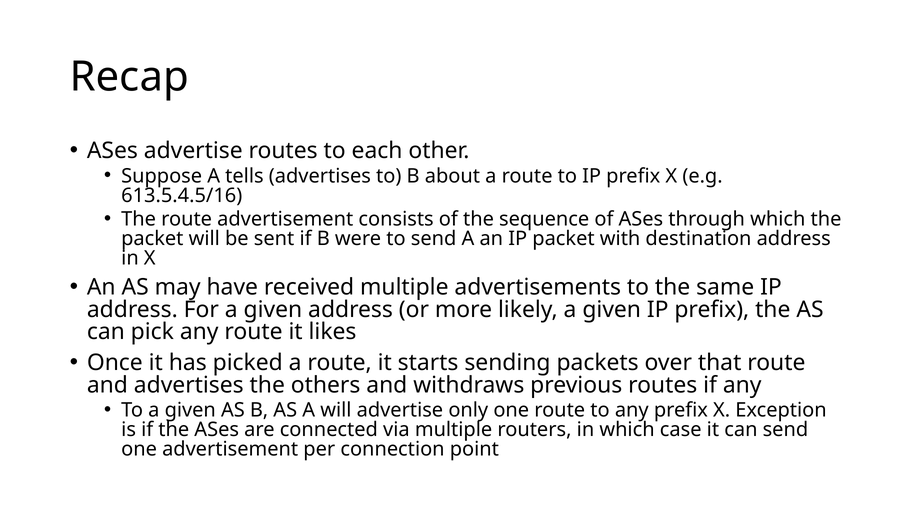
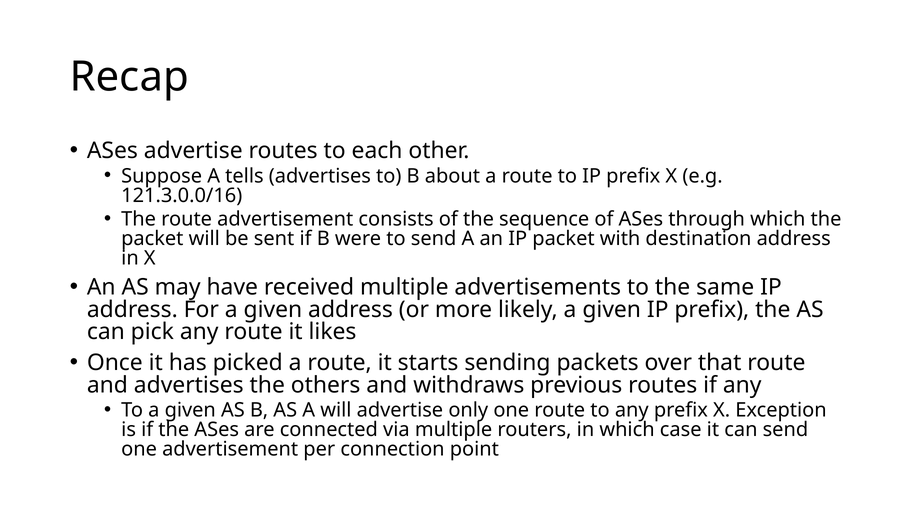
613.5.4.5/16: 613.5.4.5/16 -> 121.3.0.0/16 (182, 195)
